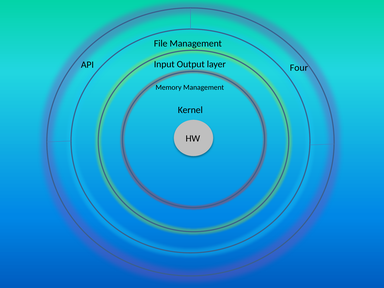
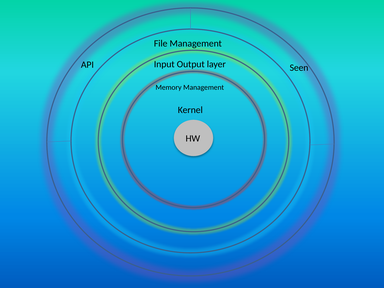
Four: Four -> Seen (299, 68)
